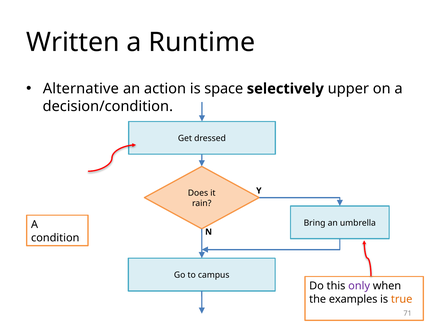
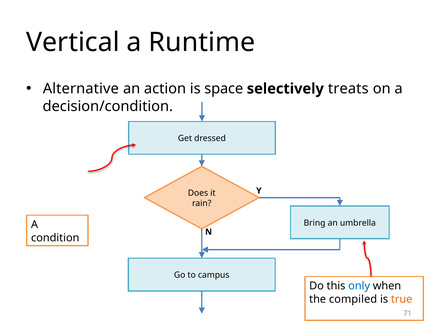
Written: Written -> Vertical (73, 42)
upper: upper -> treats (348, 89)
only colour: purple -> blue (359, 286)
examples: examples -> compiled (353, 299)
